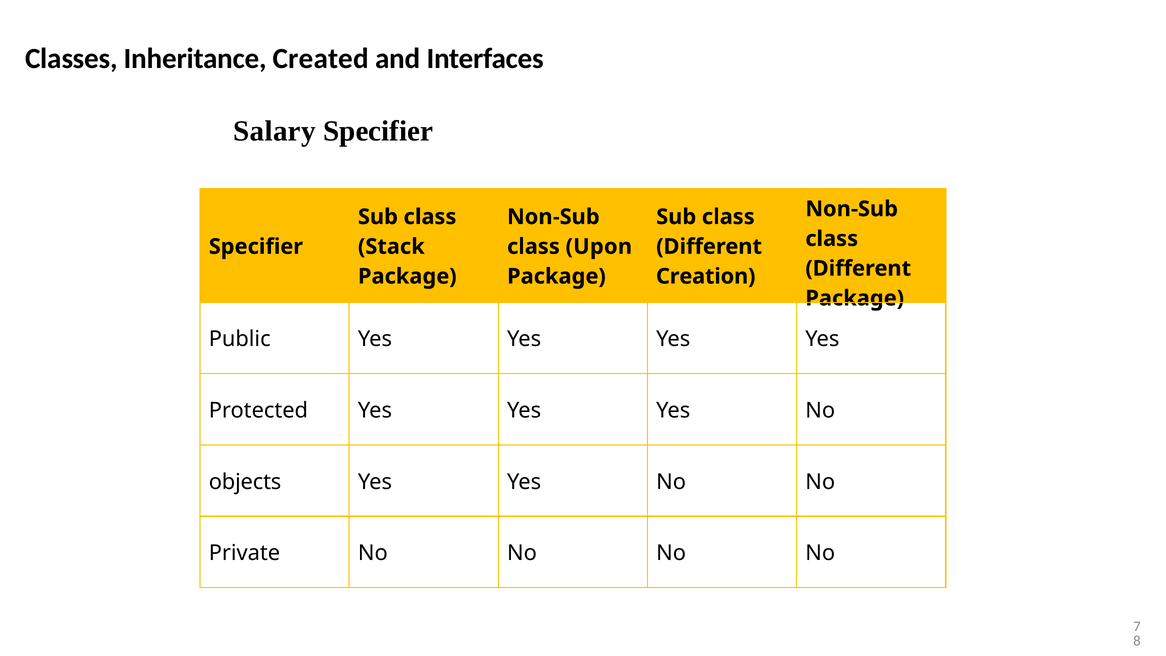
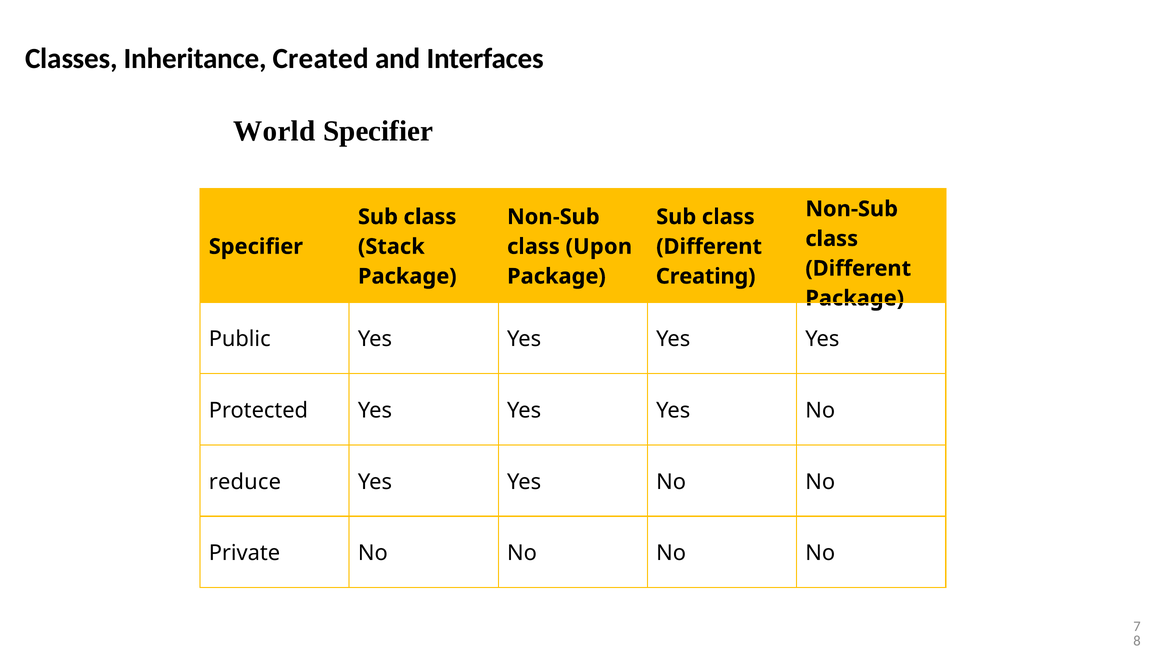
Salary: Salary -> World (275, 131)
Creation: Creation -> Creating (706, 276)
objects: objects -> reduce (245, 482)
